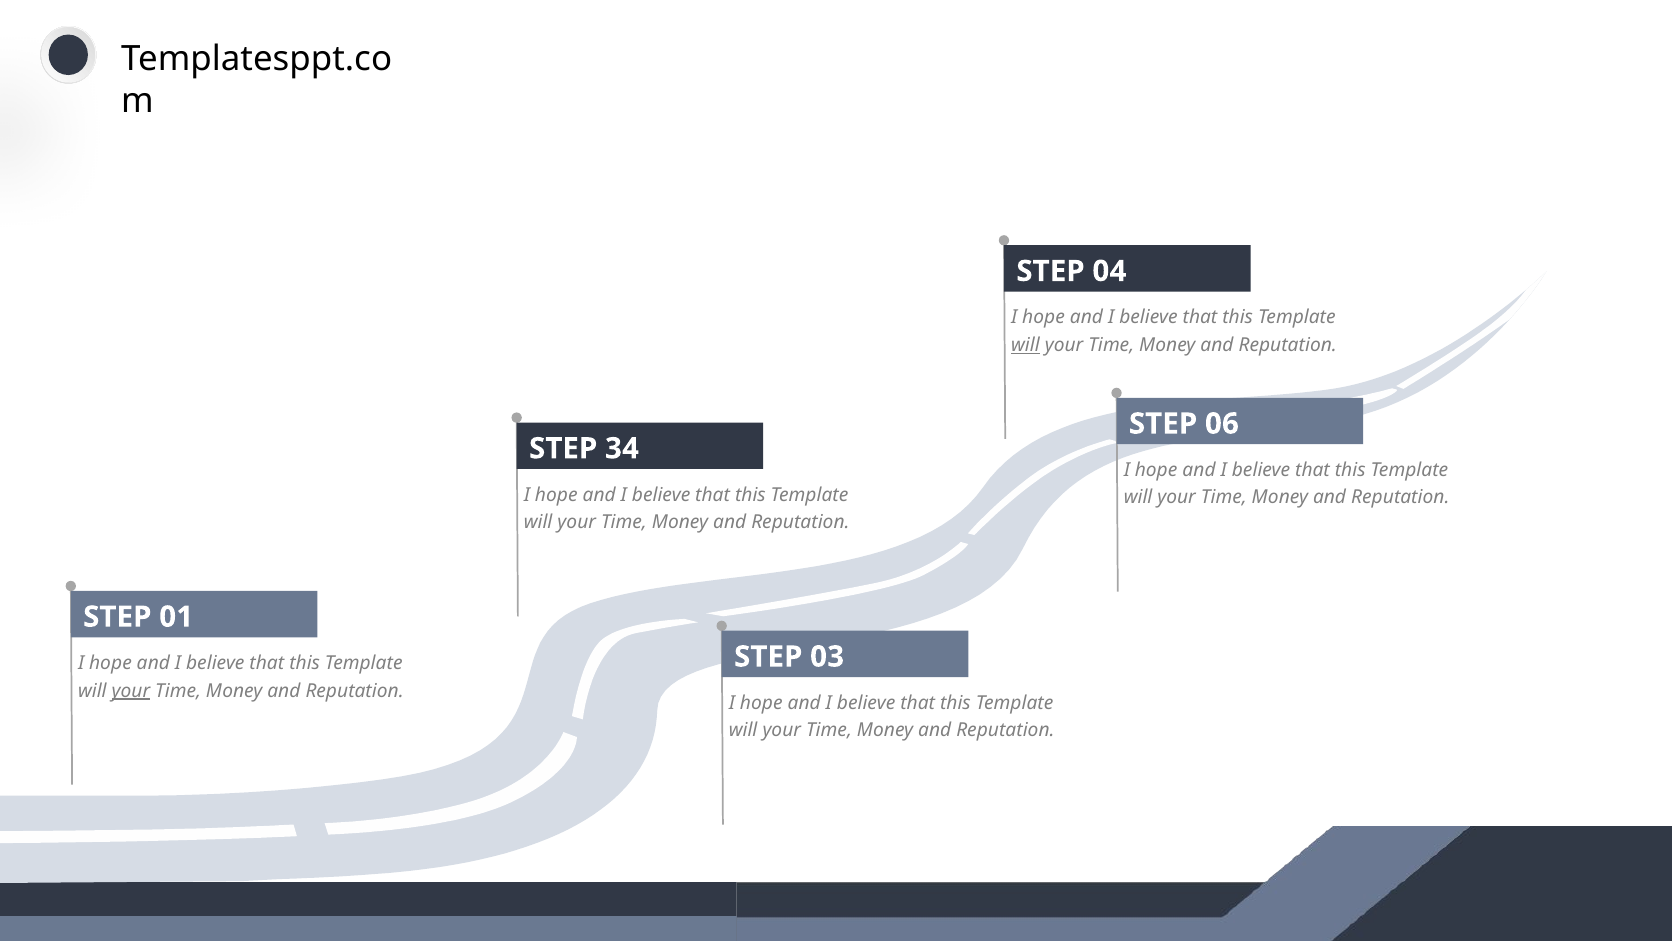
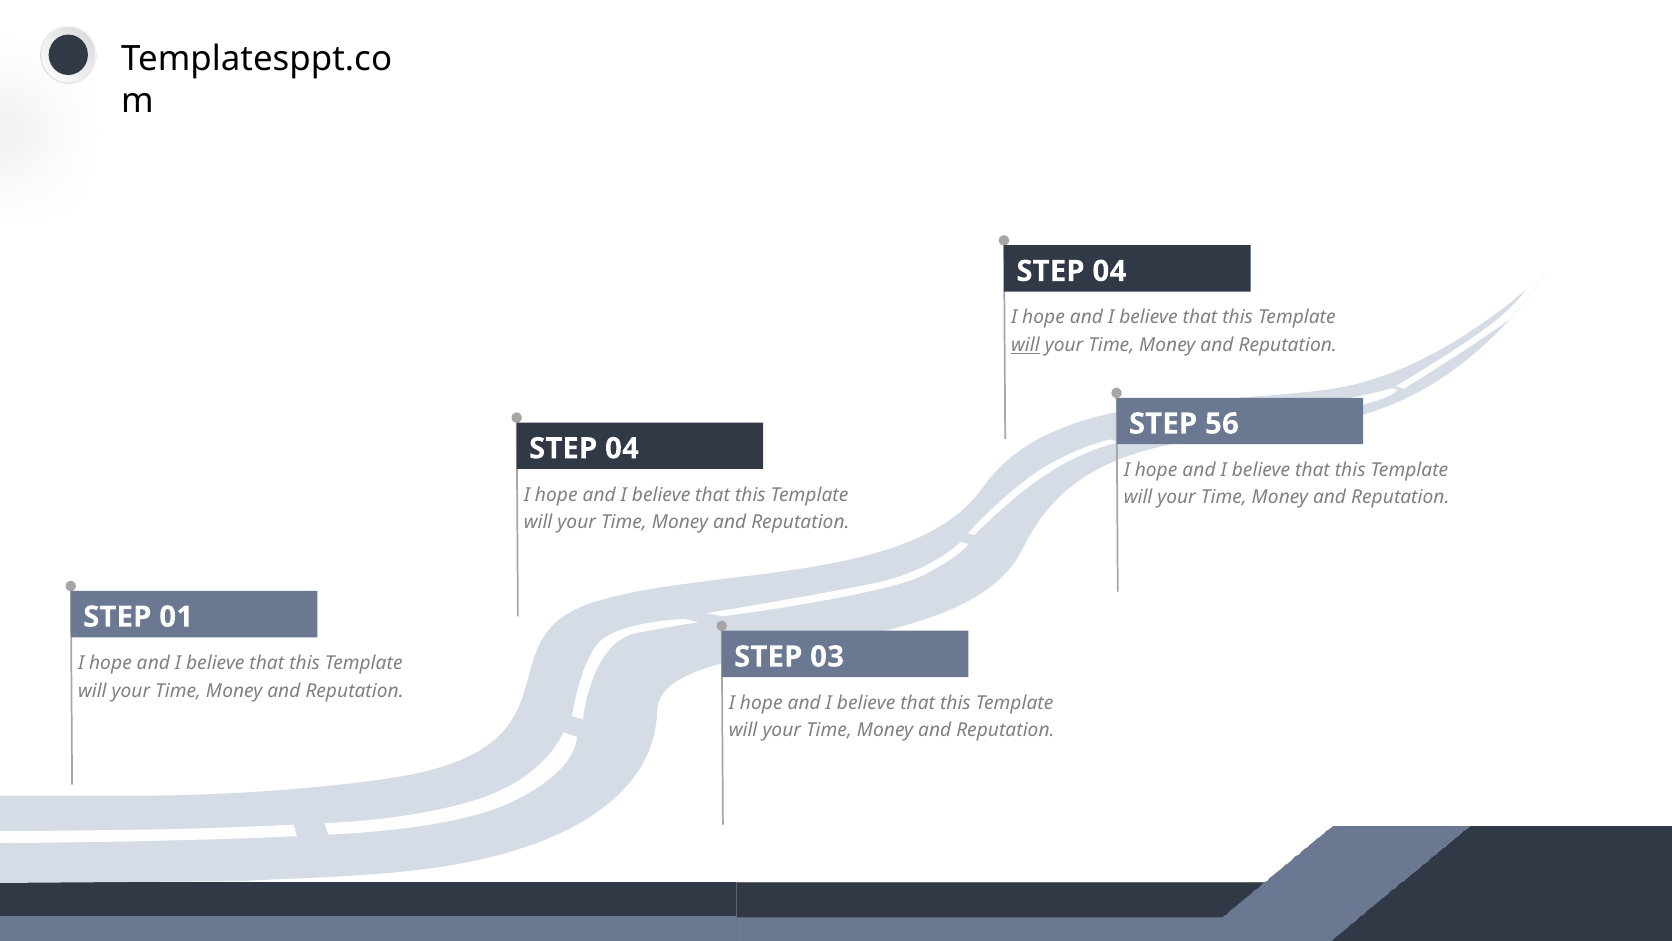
06: 06 -> 56 (1222, 424)
34: 34 -> 04 (622, 448)
your underline: present -> none (131, 690)
